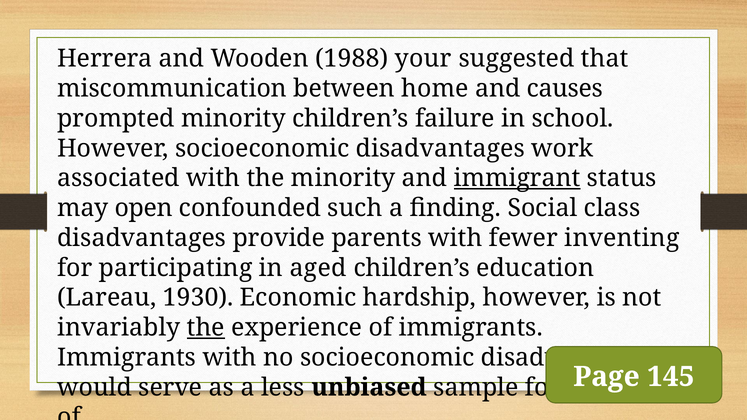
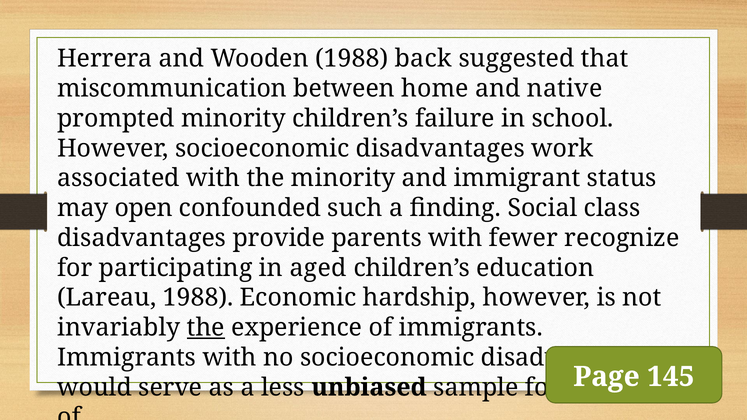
your: your -> back (423, 59)
causes: causes -> native (565, 89)
immigrant underline: present -> none (517, 178)
inventing: inventing -> recognize (622, 238)
Lareau 1930: 1930 -> 1988 (198, 298)
